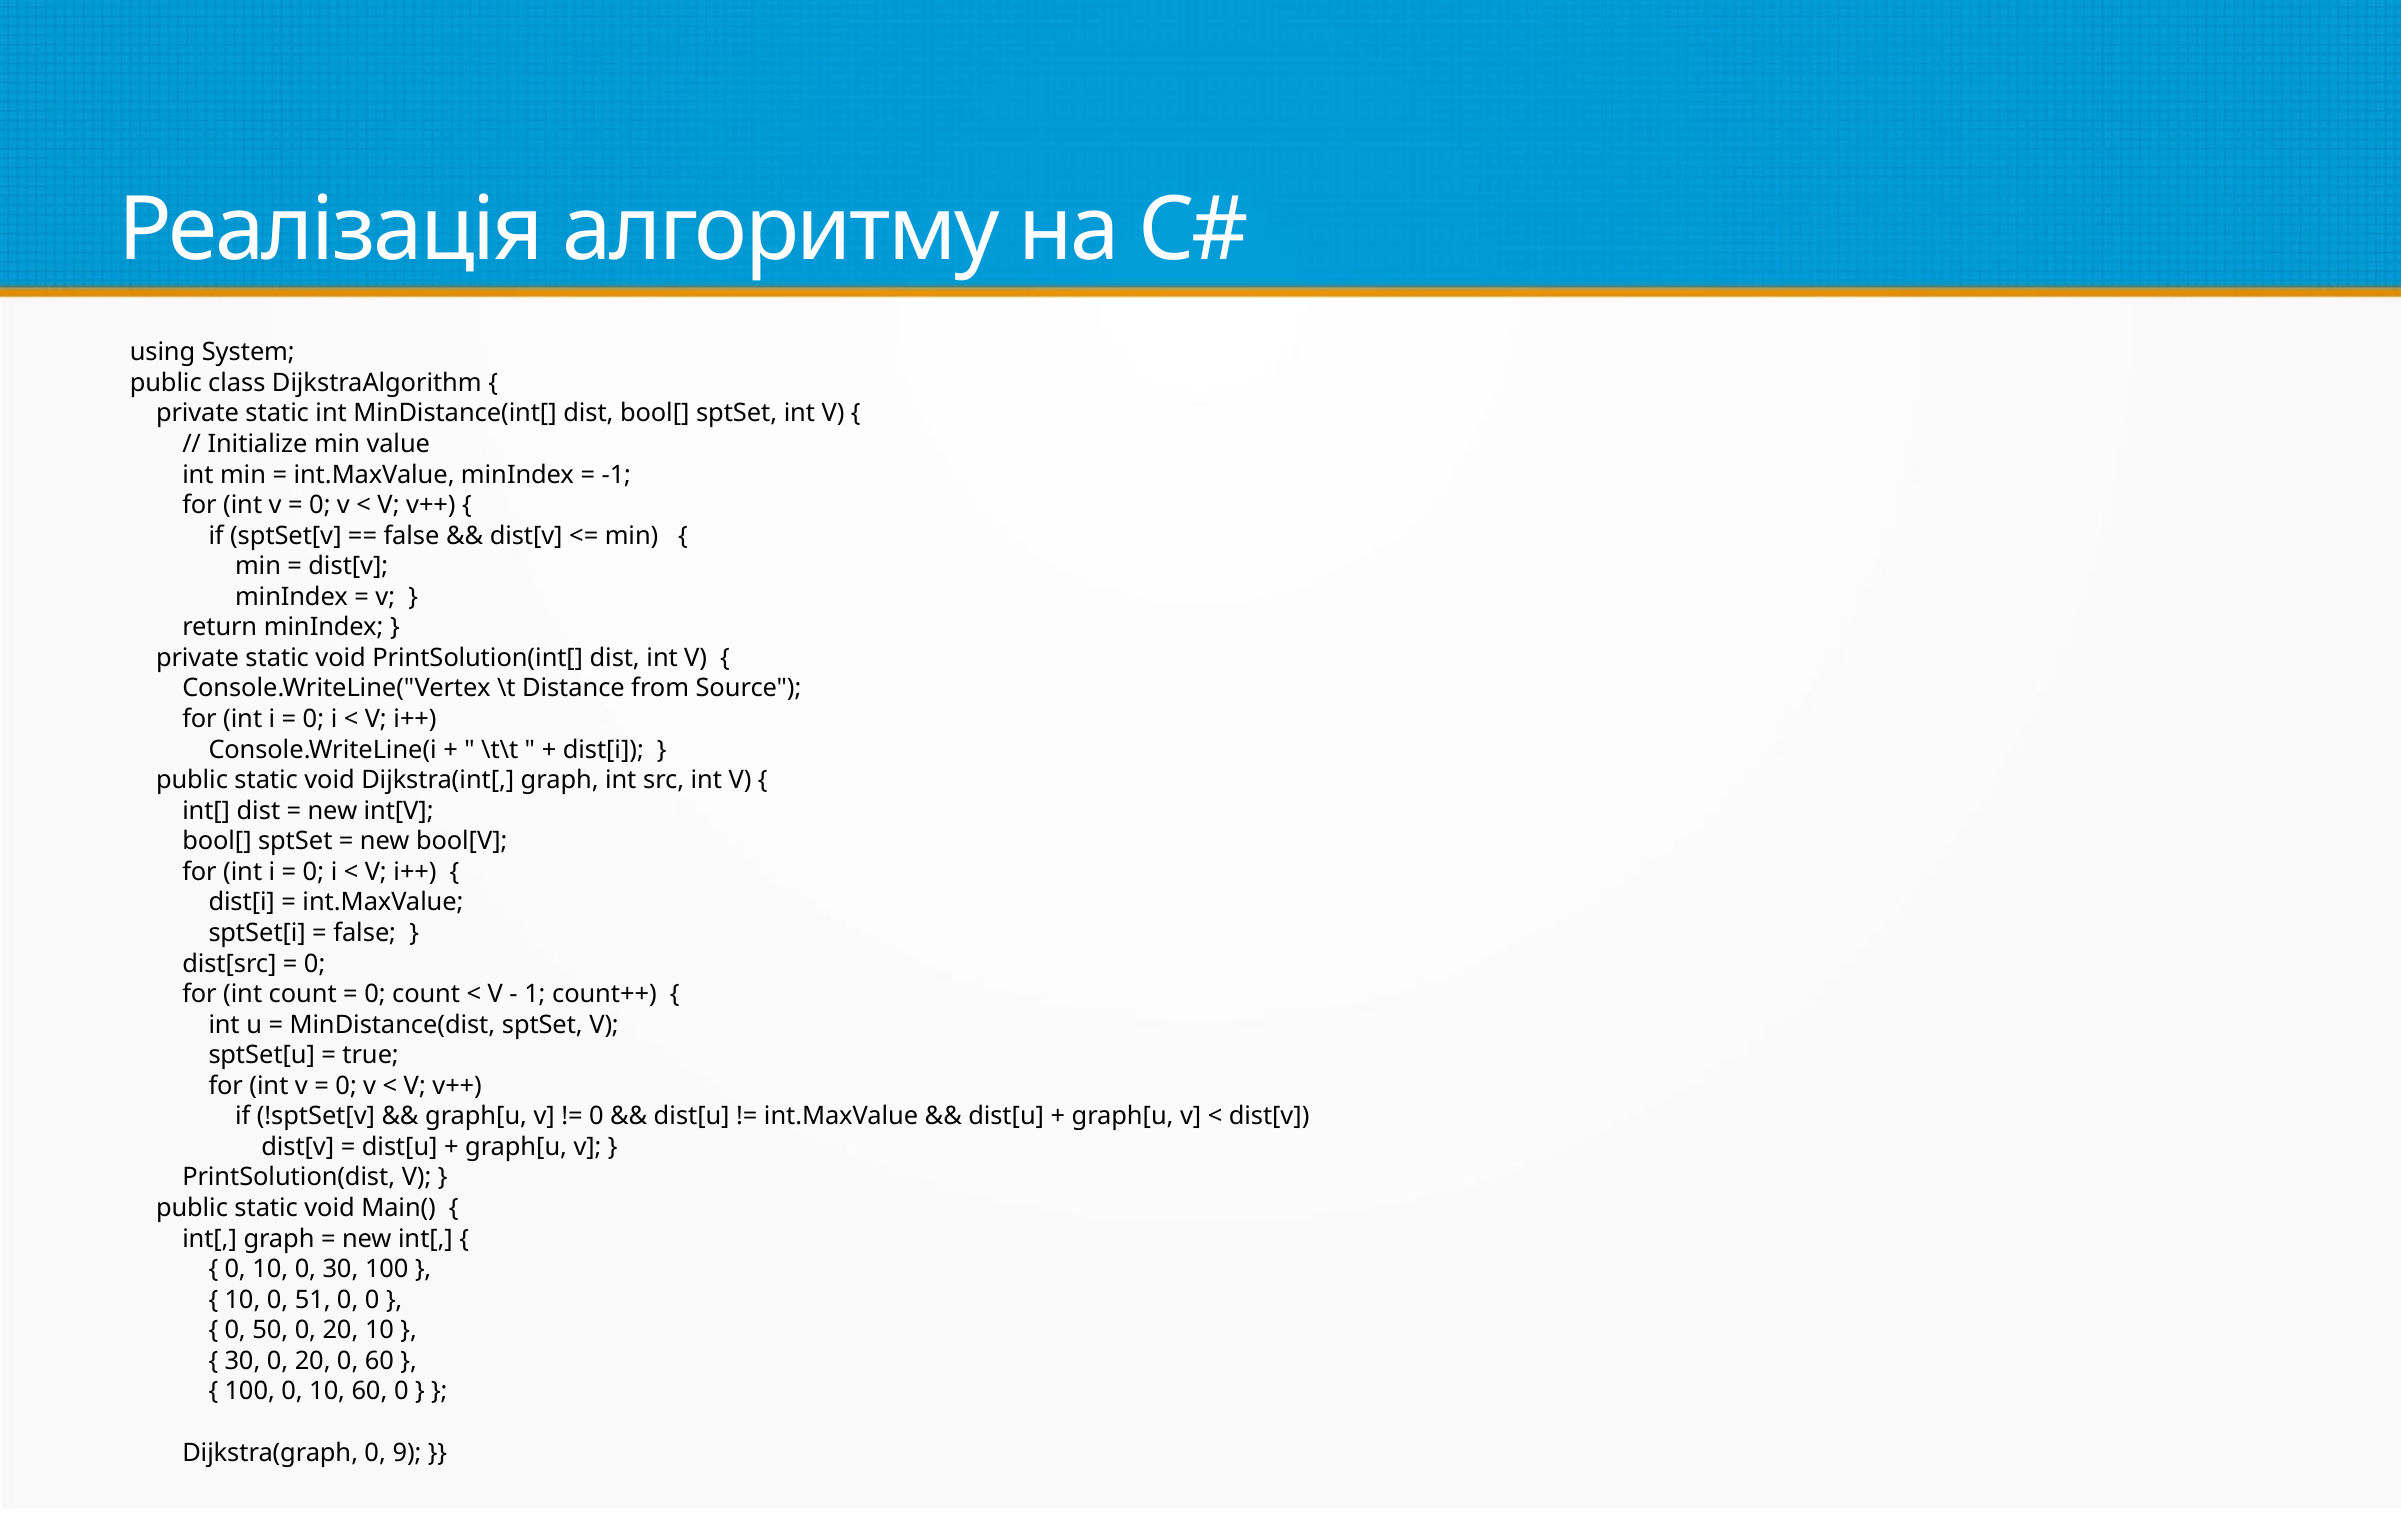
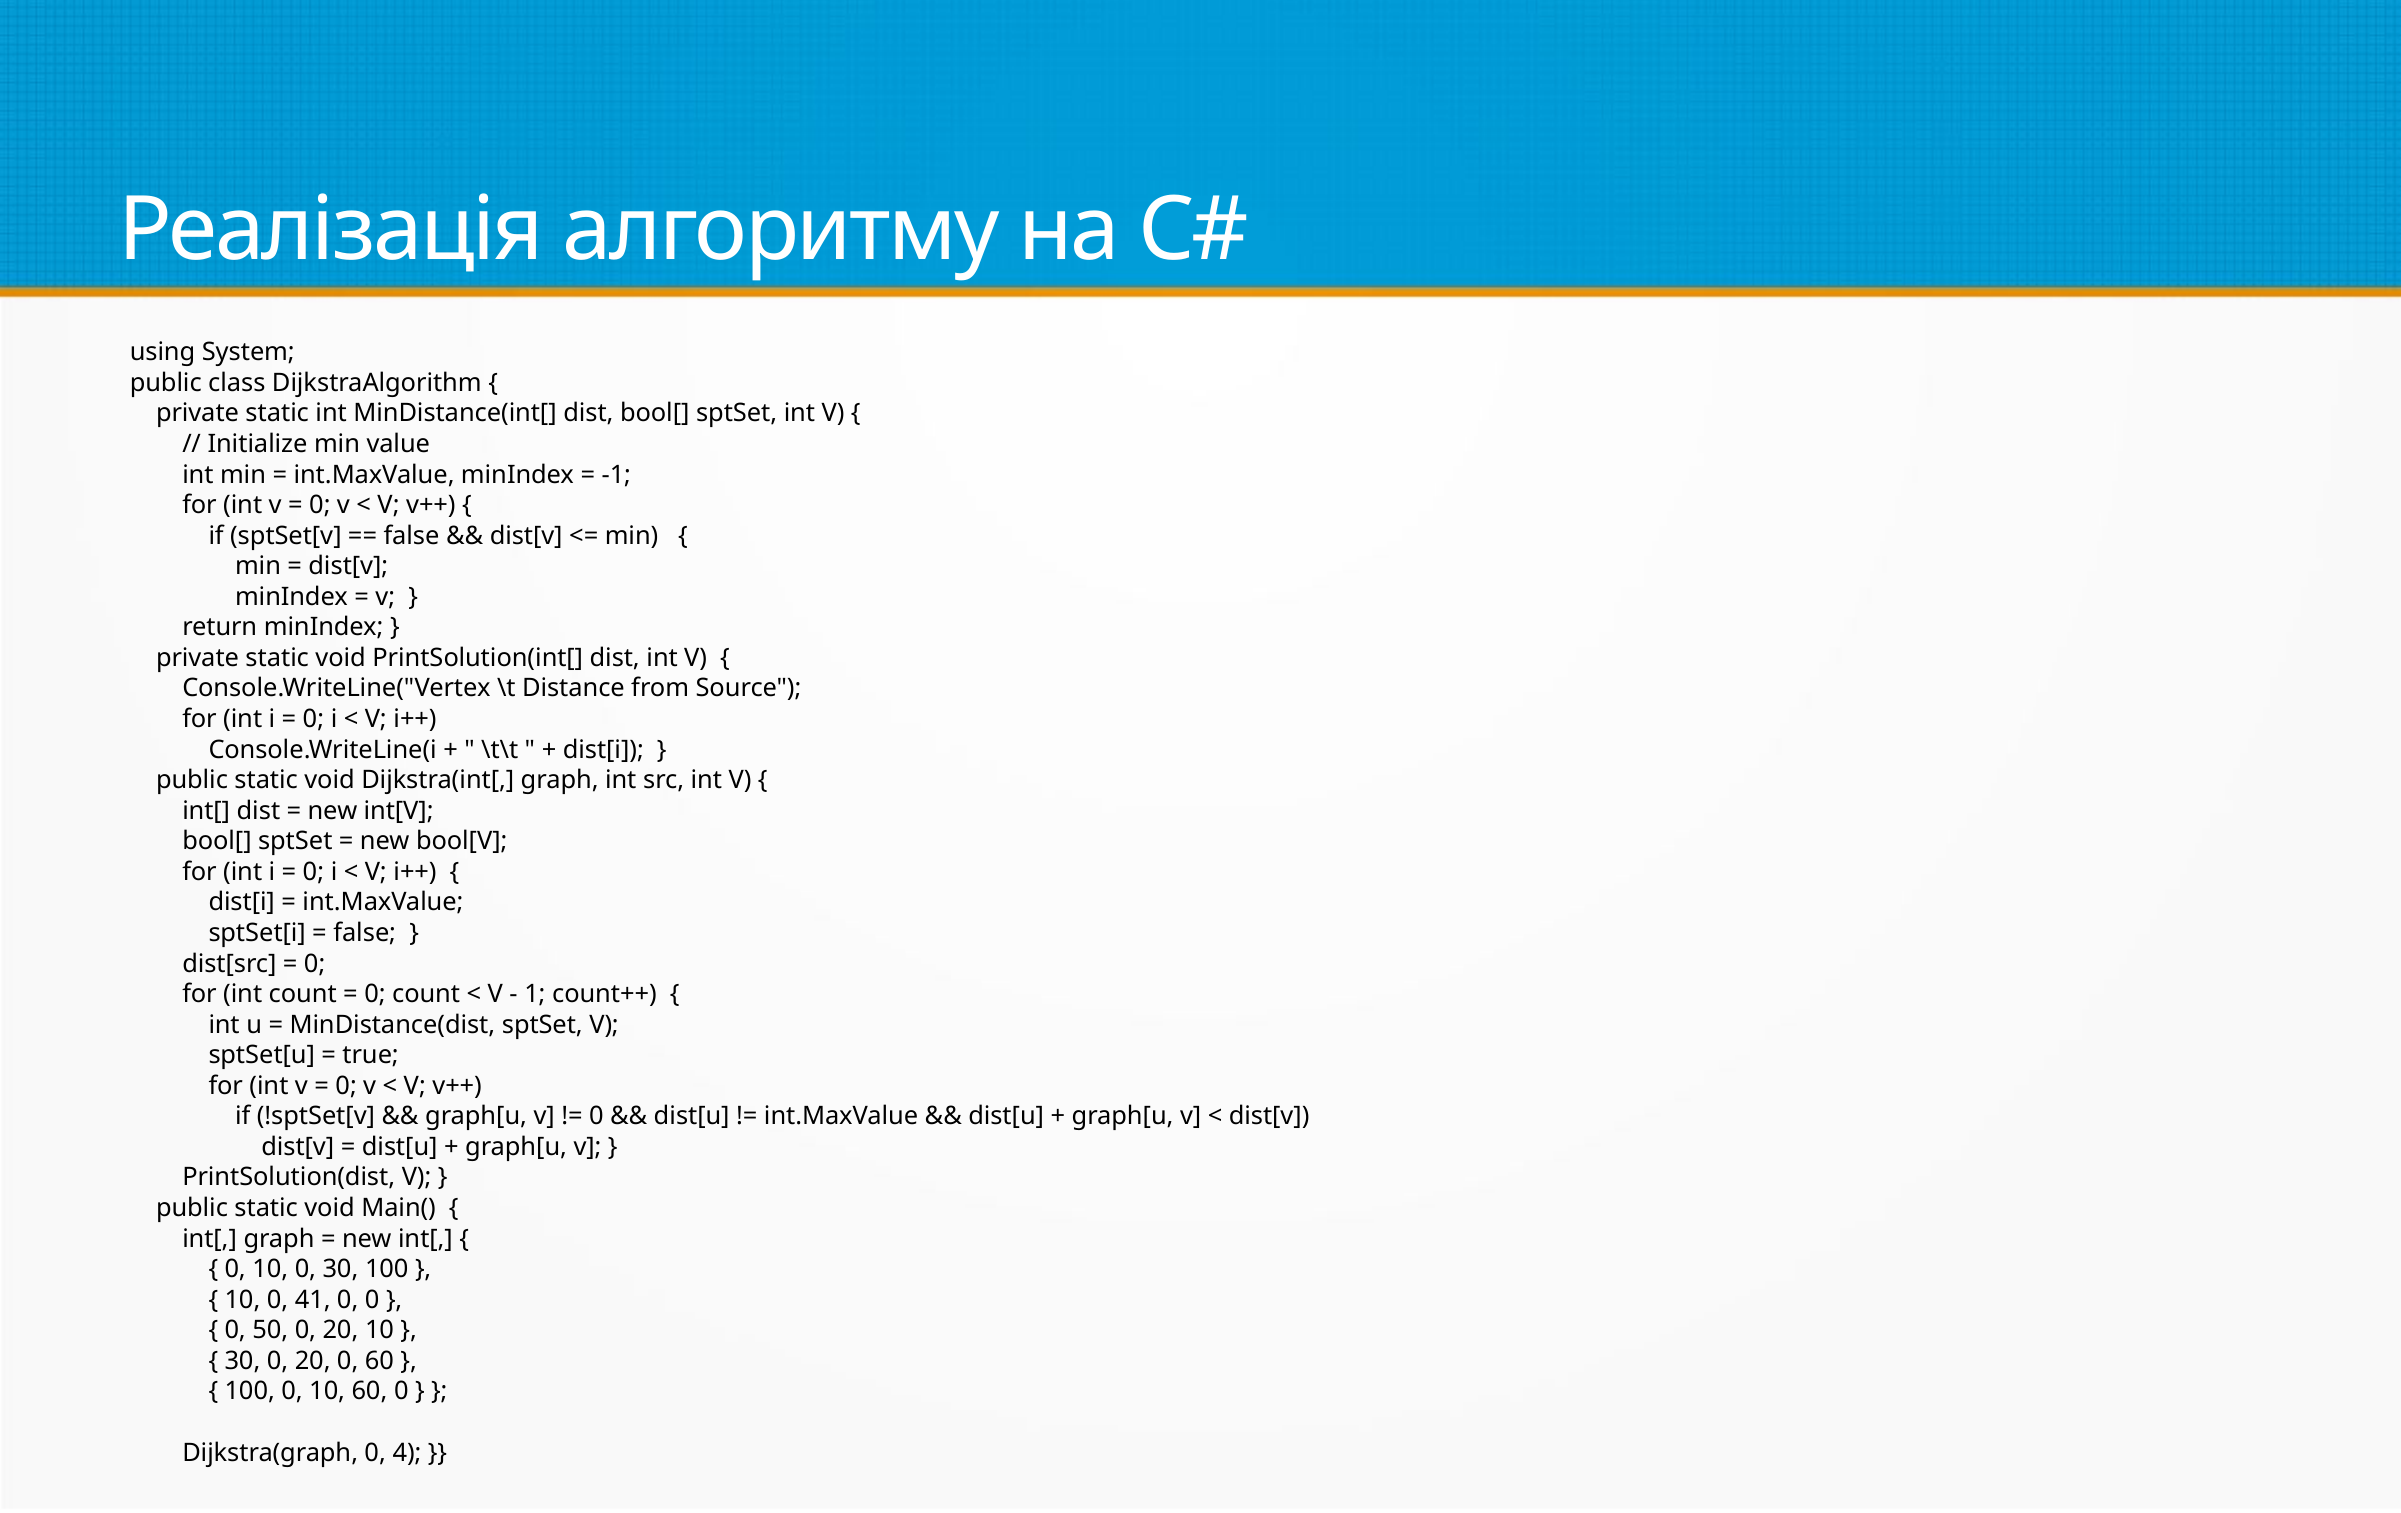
51: 51 -> 41 (313, 1300)
9: 9 -> 4 (407, 1453)
